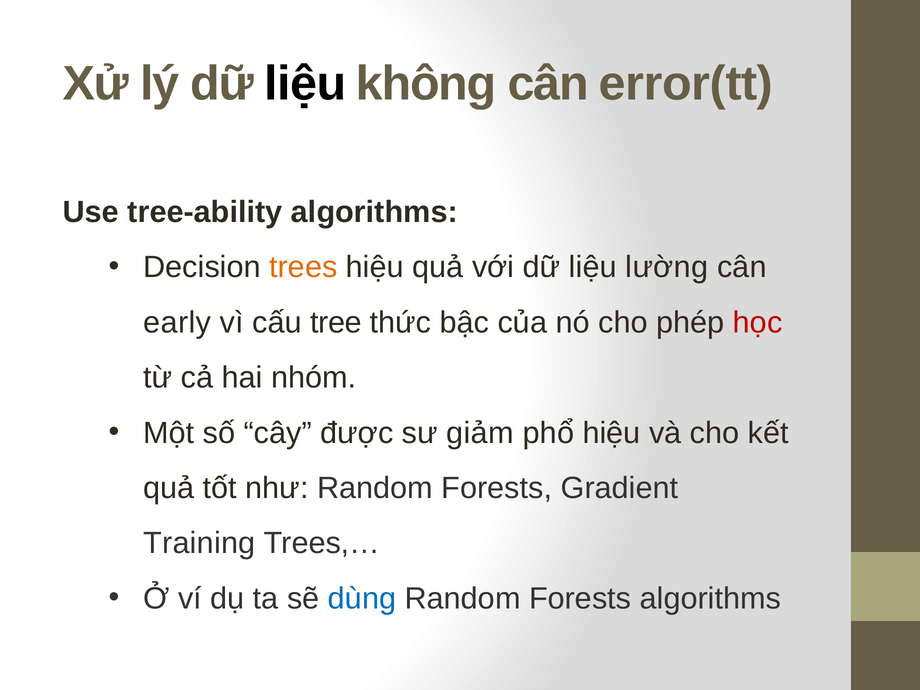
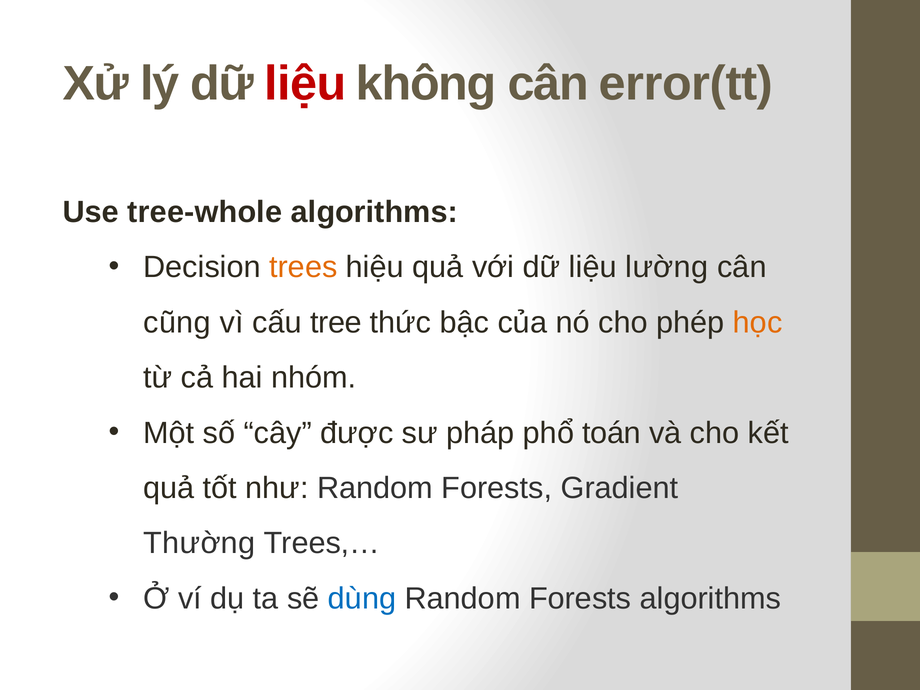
liệu colour: black -> red (305, 84)
tree-ability: tree-ability -> tree-whole (205, 212)
early: early -> cũng (177, 323)
học colour: red -> orange (758, 323)
giảm: giảm -> pháp (480, 433)
phổ hiệu: hiệu -> toán (612, 433)
Training: Training -> Thường (199, 543)
